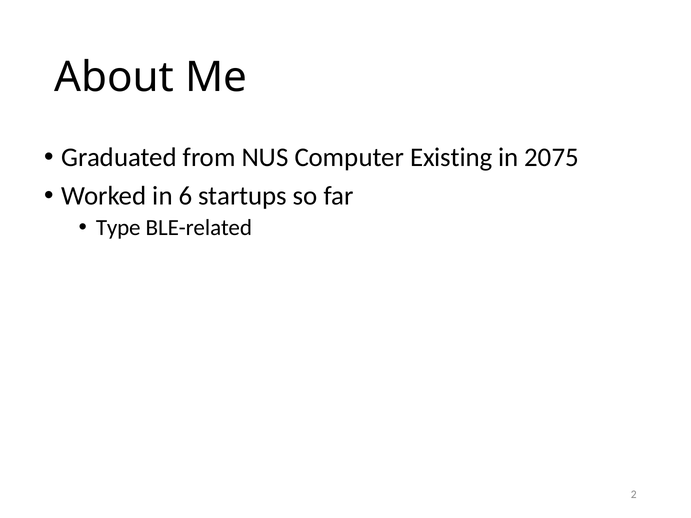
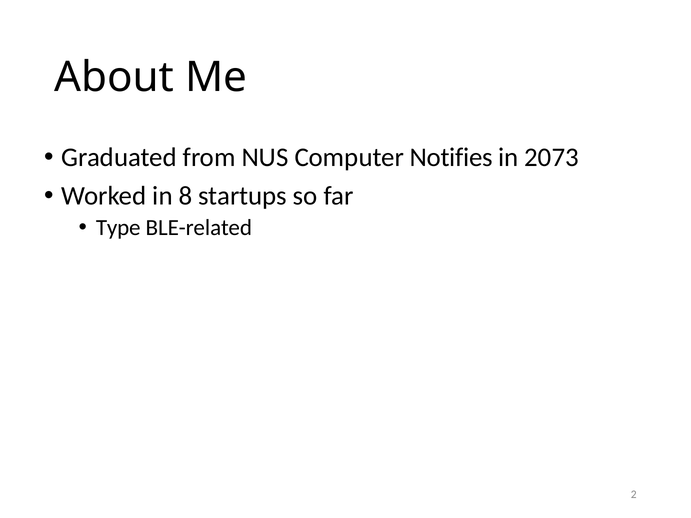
Existing: Existing -> Notifies (451, 157)
2075: 2075 -> 2073 (552, 157)
6: 6 -> 8 (185, 196)
